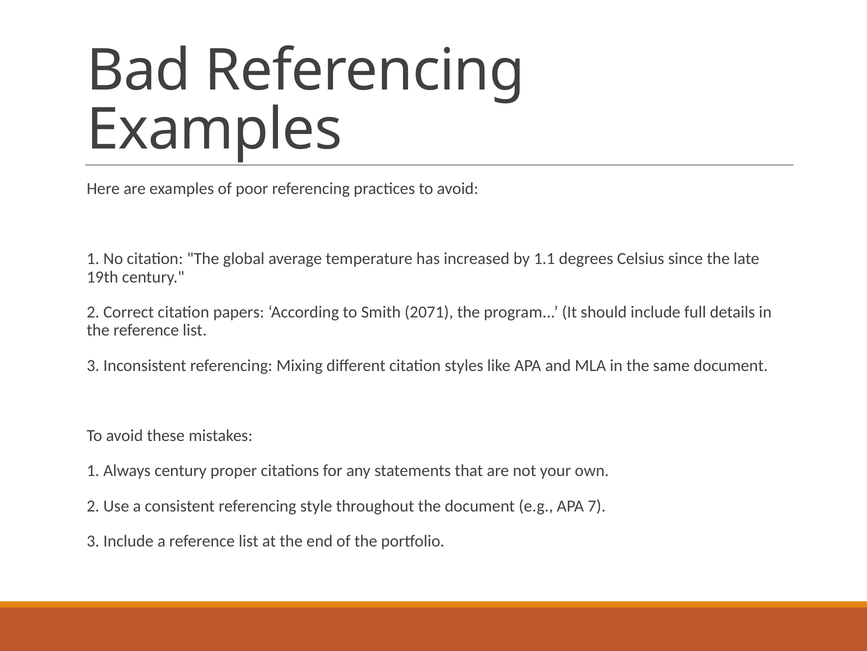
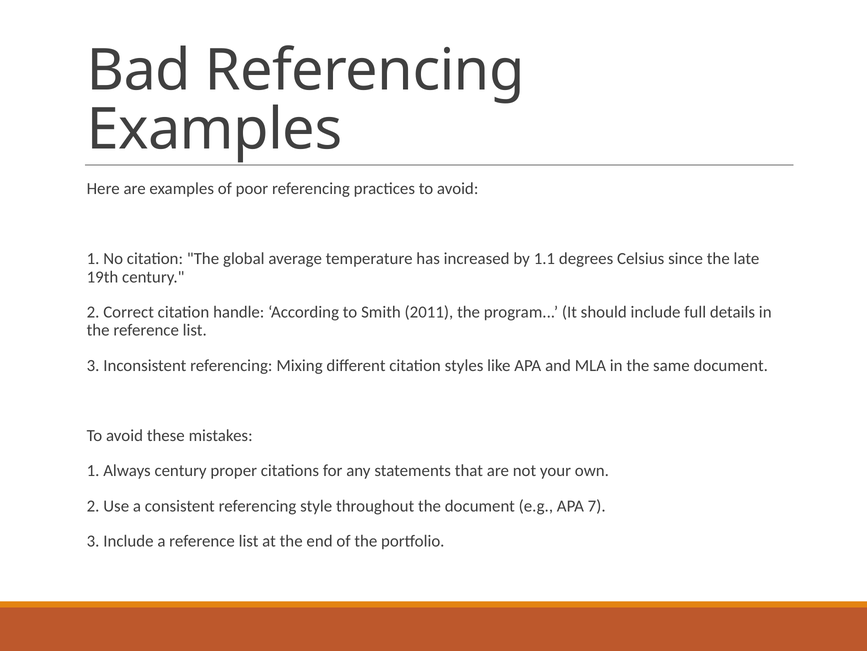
papers: papers -> handle (239, 312)
2071: 2071 -> 2011 (429, 312)
